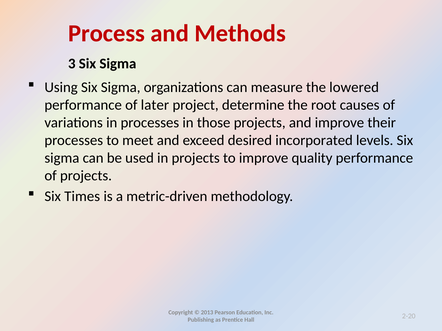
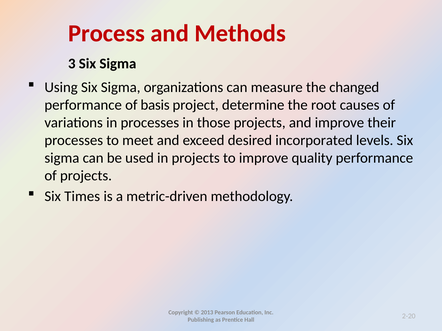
lowered: lowered -> changed (354, 88)
later: later -> basis (155, 105)
